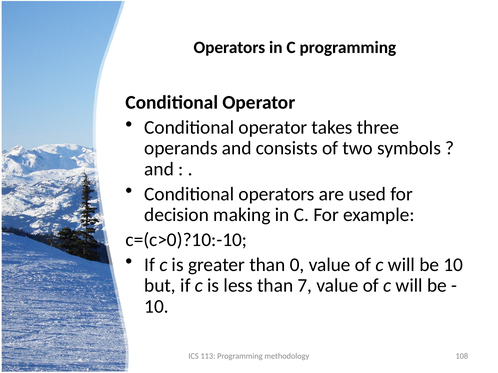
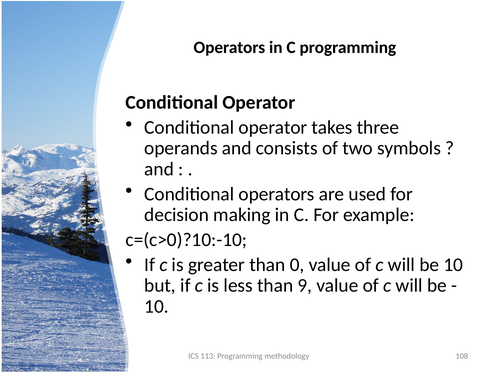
7: 7 -> 9 (305, 286)
